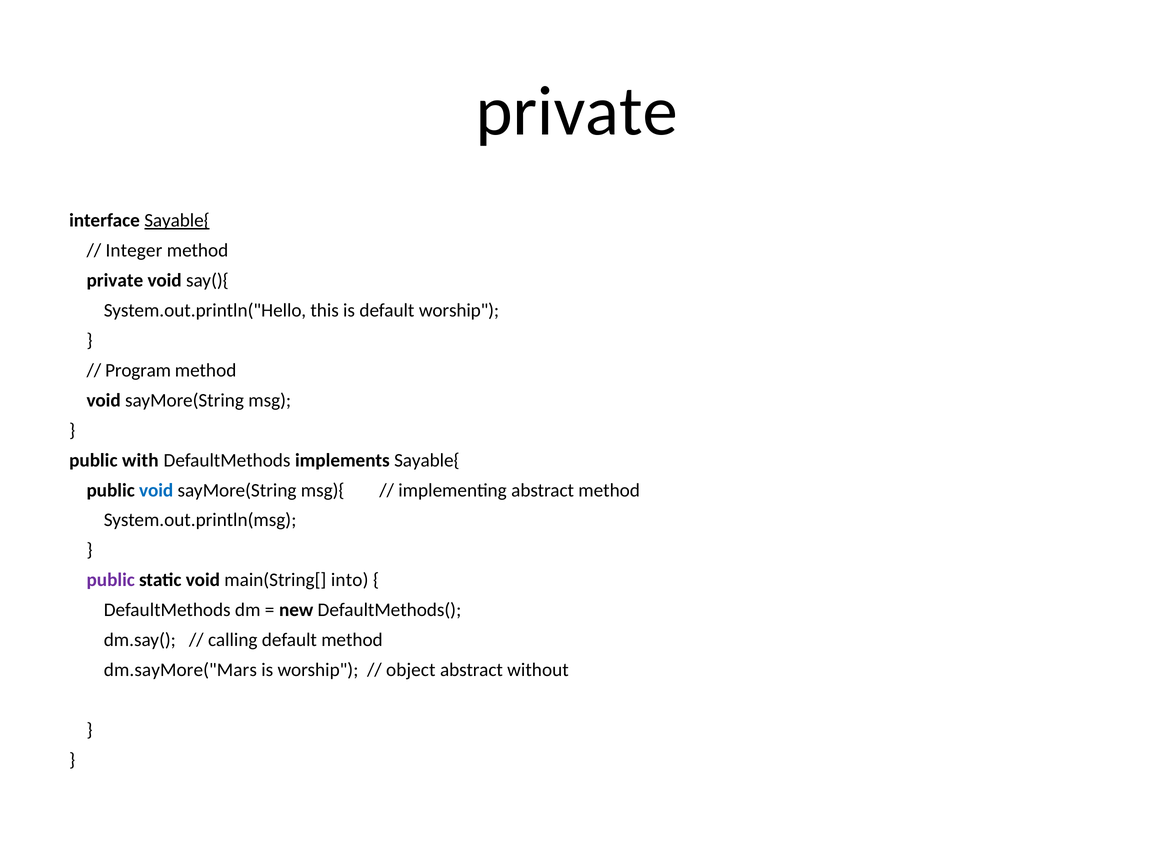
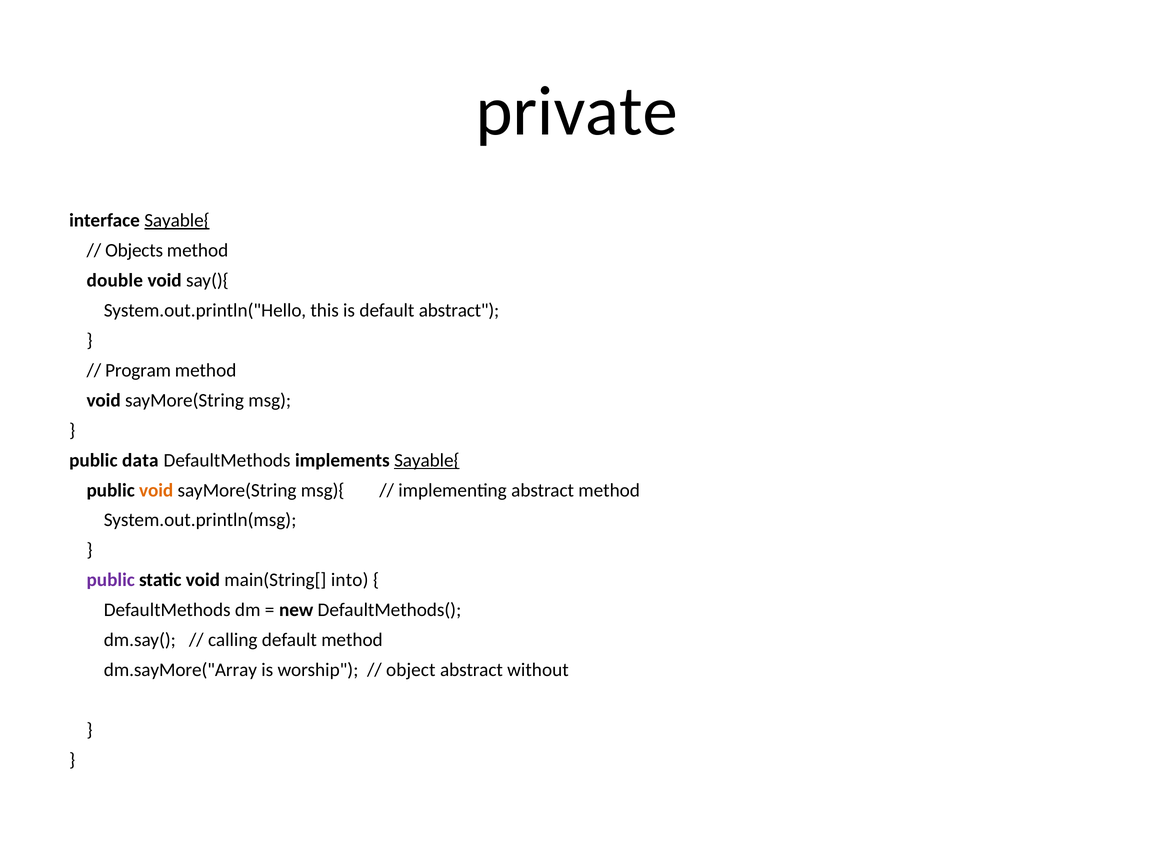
Integer: Integer -> Objects (134, 251)
private: private -> double (115, 281)
default worship: worship -> abstract (459, 311)
with: with -> data (140, 460)
Sayable{ underline: none -> present (427, 460)
void colour: blue -> orange (156, 490)
dm.sayMore("Mars: dm.sayMore("Mars -> dm.sayMore("Array (180, 670)
